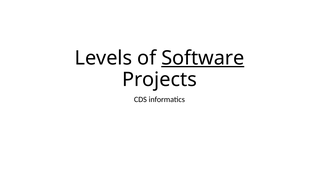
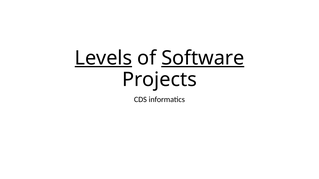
Levels underline: none -> present (103, 58)
